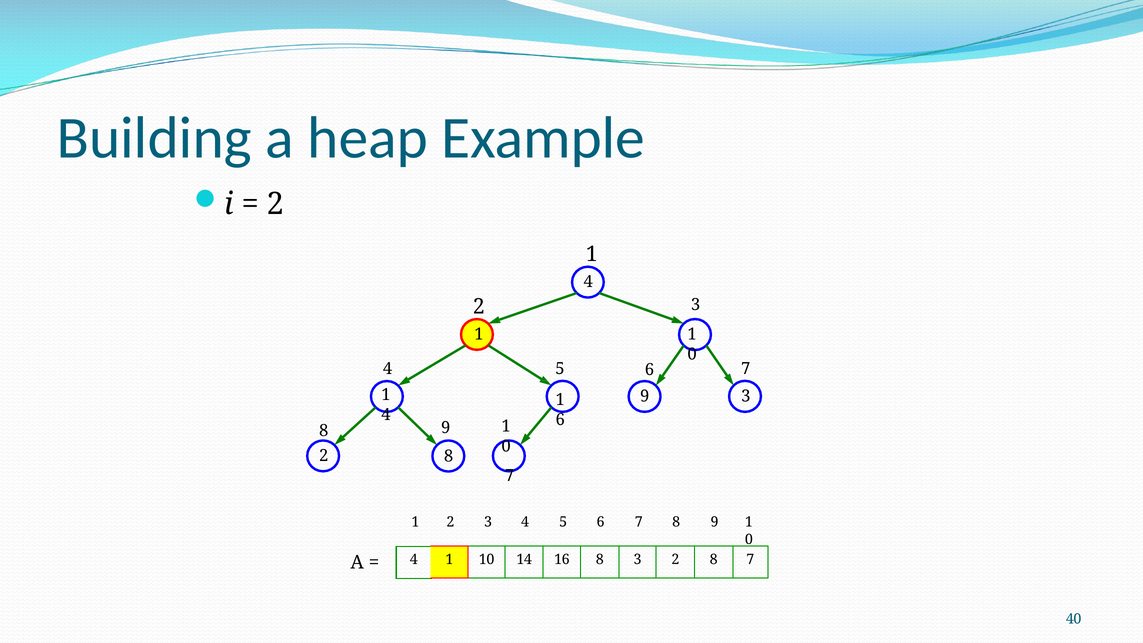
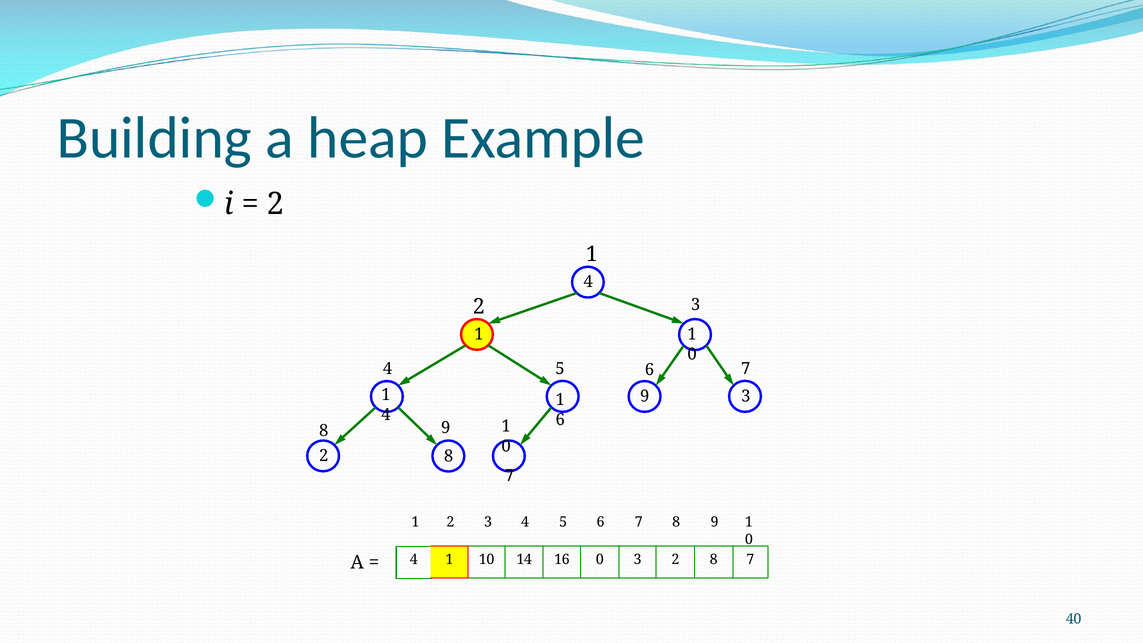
16 8: 8 -> 0 (600, 560)
